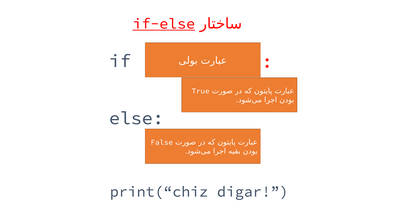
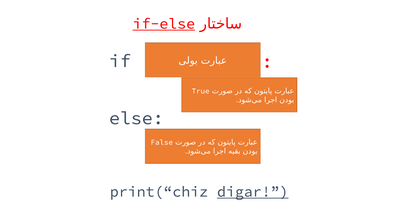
digar underline: none -> present (253, 192)
